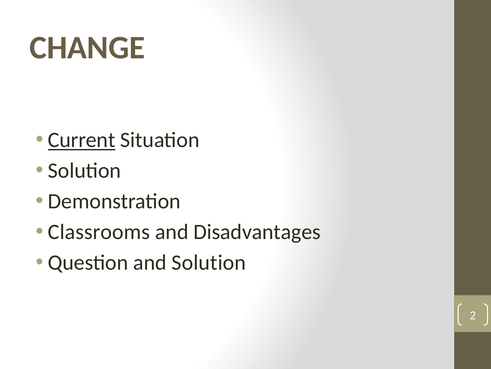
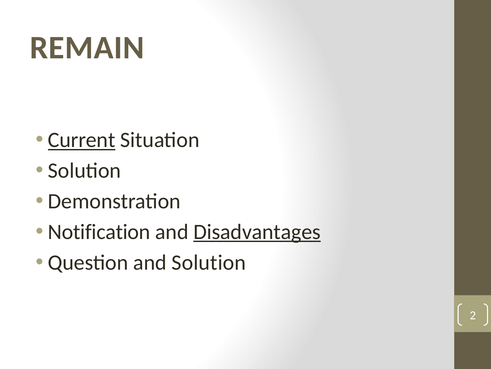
CHANGE: CHANGE -> REMAIN (87, 48)
Classrooms: Classrooms -> Notification (99, 232)
Disadvantages underline: none -> present (257, 232)
